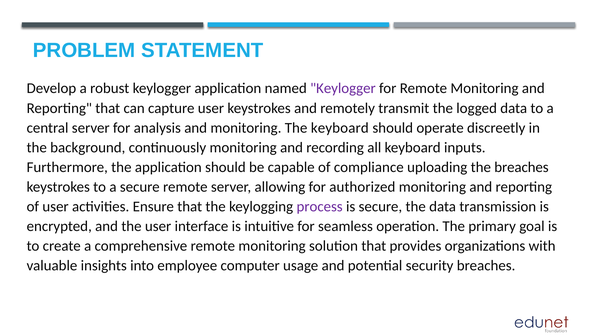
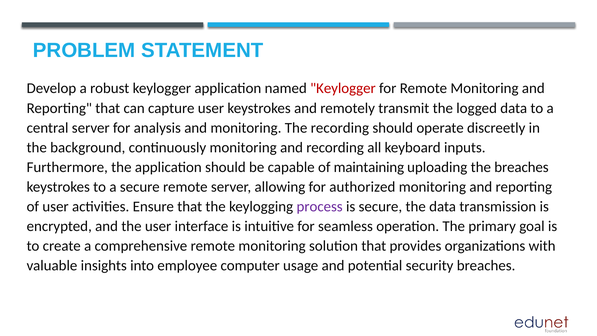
Keylogger colour: purple -> red (343, 88)
The keyboard: keyboard -> recording (340, 128)
compliance: compliance -> maintaining (369, 167)
